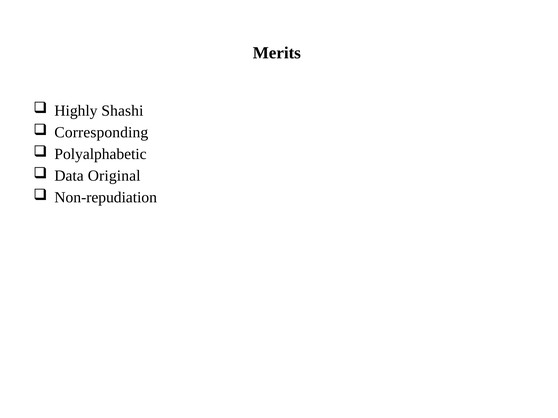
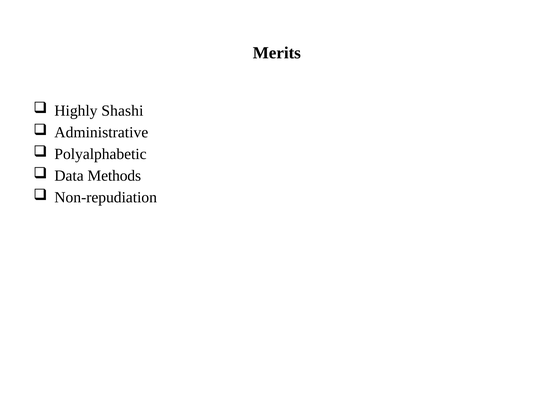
Corresponding: Corresponding -> Administrative (101, 133)
Original: Original -> Methods (114, 176)
